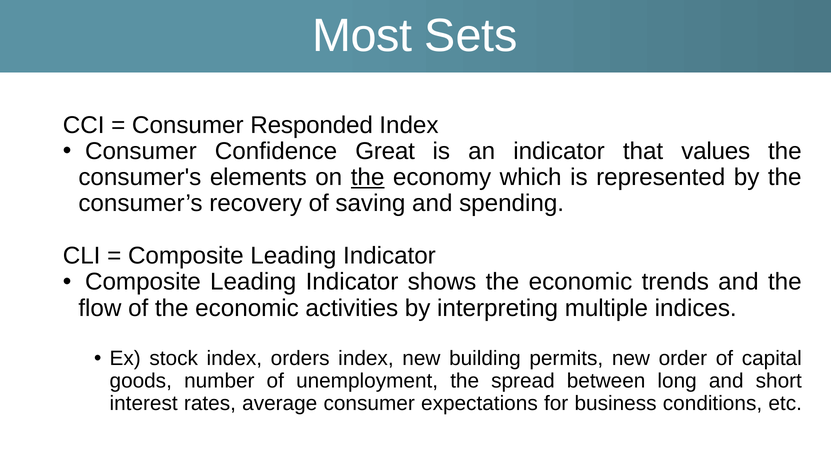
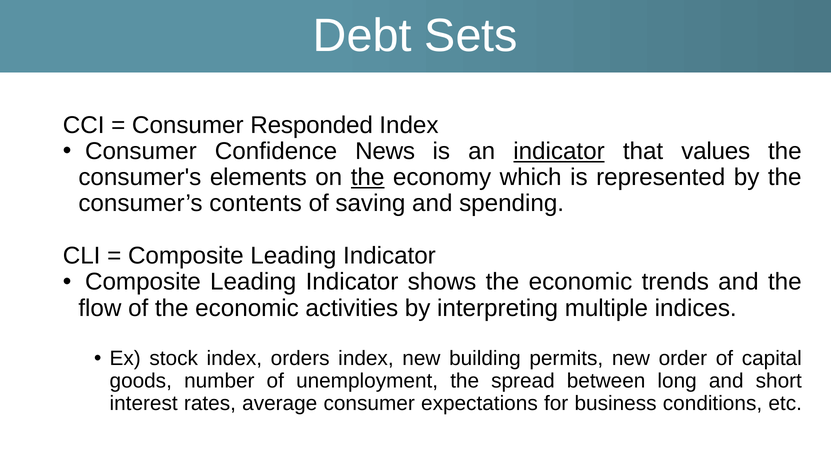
Most: Most -> Debt (362, 36)
Great: Great -> News (385, 151)
indicator underline: none -> present (559, 151)
recovery: recovery -> contents (256, 204)
